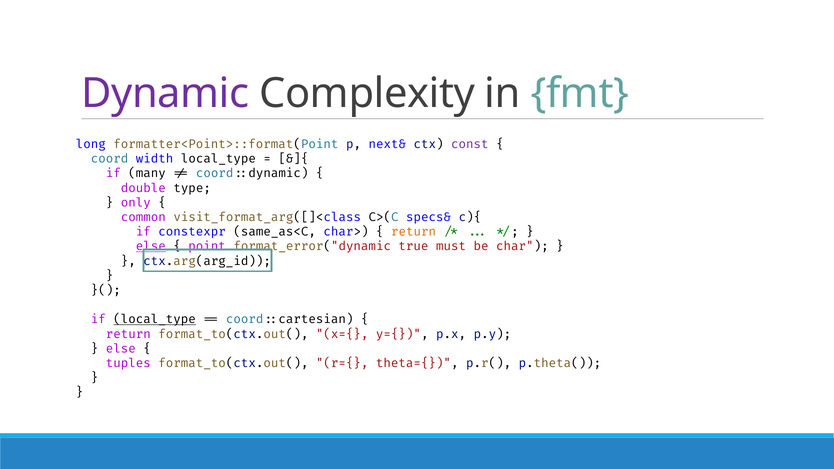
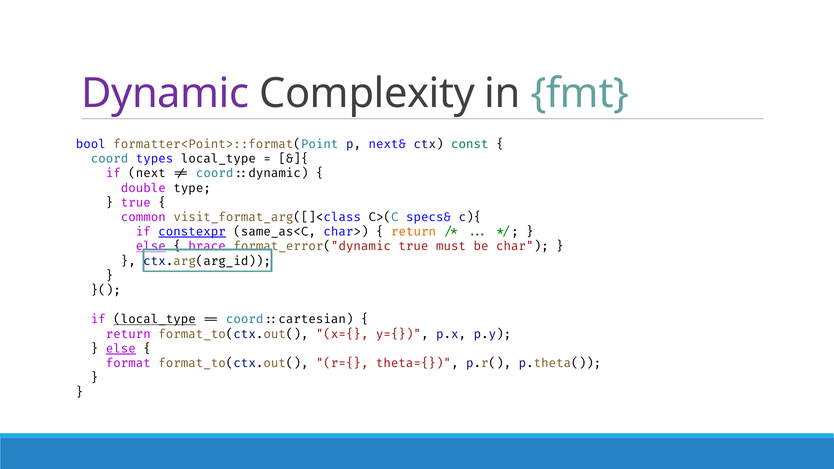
long: long -> bool (91, 144)
const colour: purple -> green (470, 144)
width: width -> types (155, 159)
many: many -> next (147, 174)
only: only -> true (136, 203)
constexpr underline: none -> present (192, 232)
point: point -> brace (207, 247)
else underline: none -> present (121, 349)
tuples: tuples -> format (128, 363)
